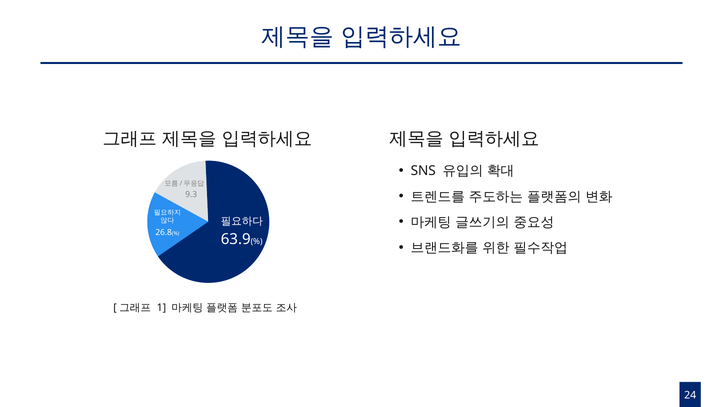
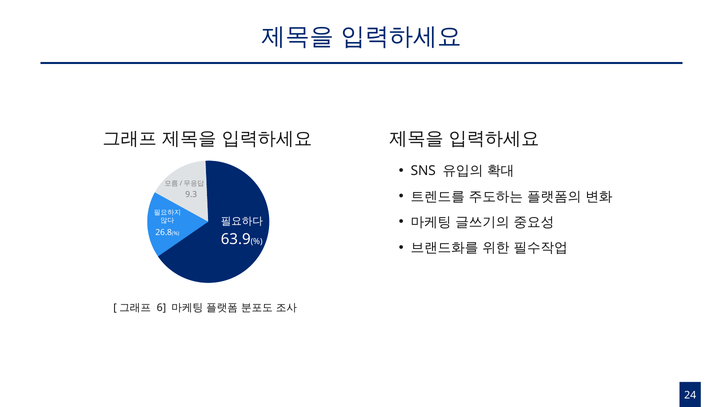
1: 1 -> 6 (161, 308)
